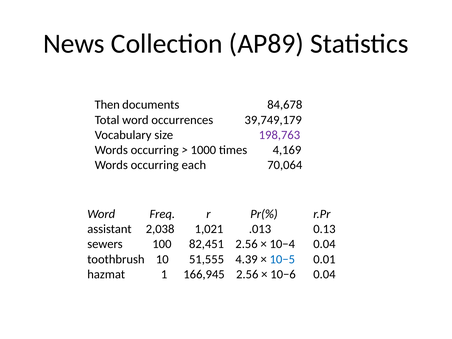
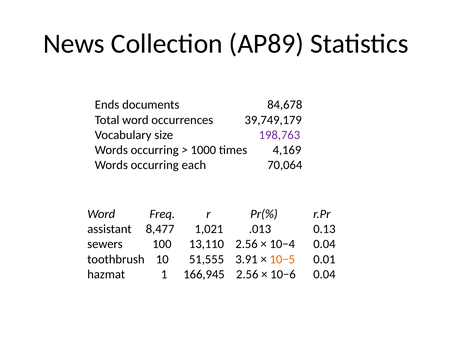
Then: Then -> Ends (107, 105)
2,038: 2,038 -> 8,477 (160, 229)
82,451: 82,451 -> 13,110 (207, 244)
4.39: 4.39 -> 3.91 (247, 259)
10−5 colour: blue -> orange (282, 259)
